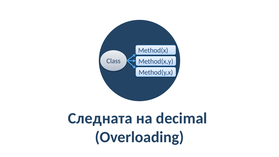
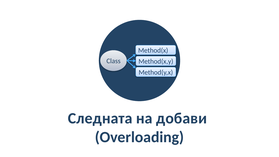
decimal: decimal -> добави (182, 118)
